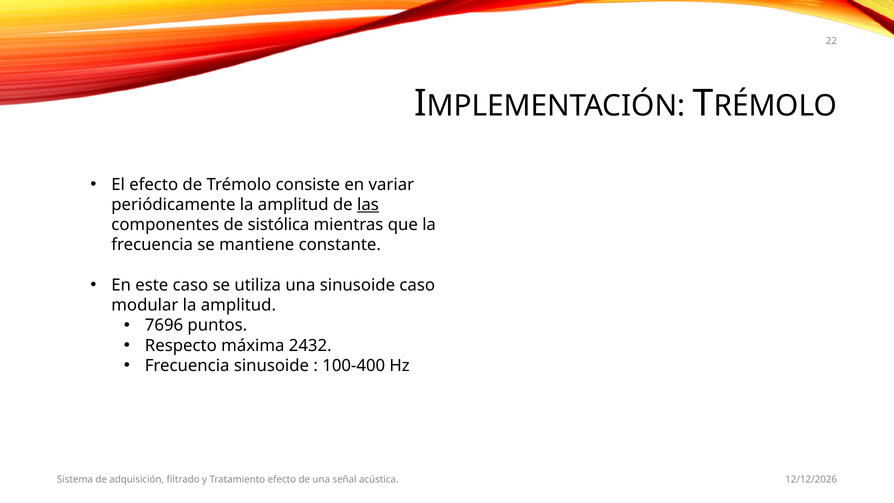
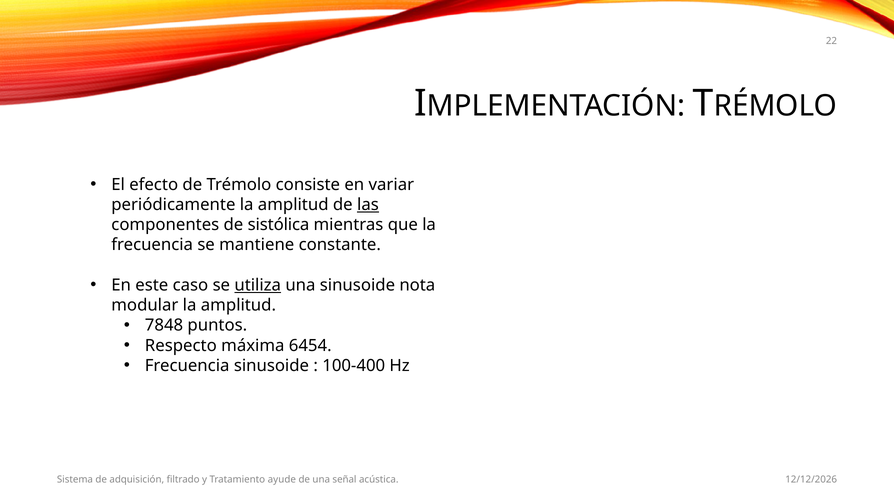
utiliza underline: none -> present (258, 285)
sinusoide caso: caso -> nota (417, 285)
7696: 7696 -> 7848 (164, 325)
2432: 2432 -> 6454 (310, 345)
Tratamiento efecto: efecto -> ayude (282, 479)
